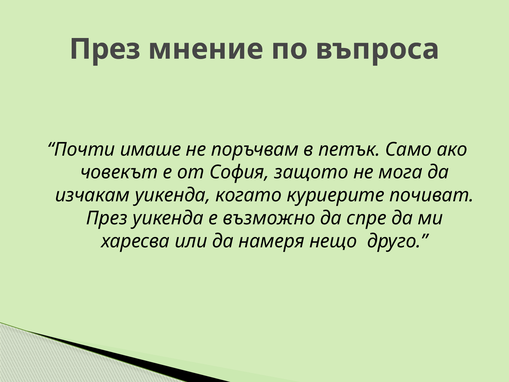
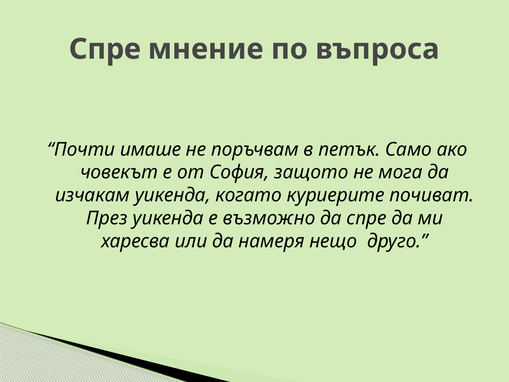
През: През -> Спре (105, 49)
